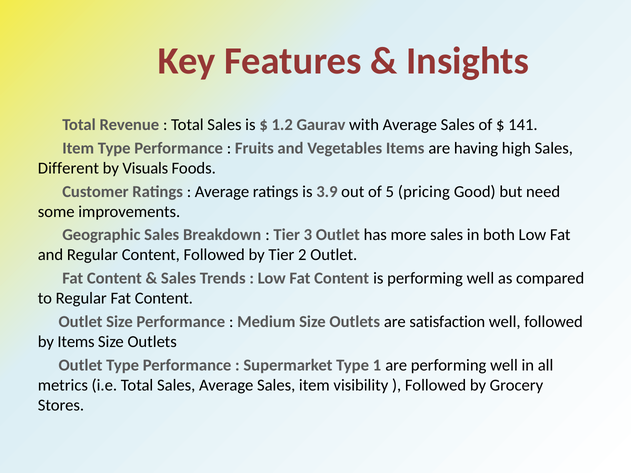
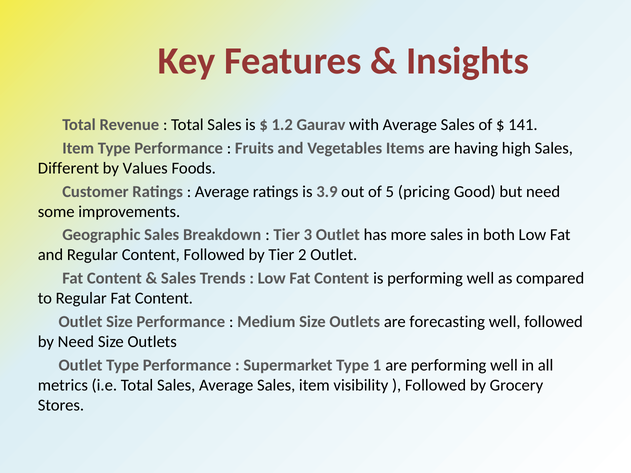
Visuals: Visuals -> Values (145, 168)
satisfaction: satisfaction -> forecasting (447, 322)
by Items: Items -> Need (76, 342)
